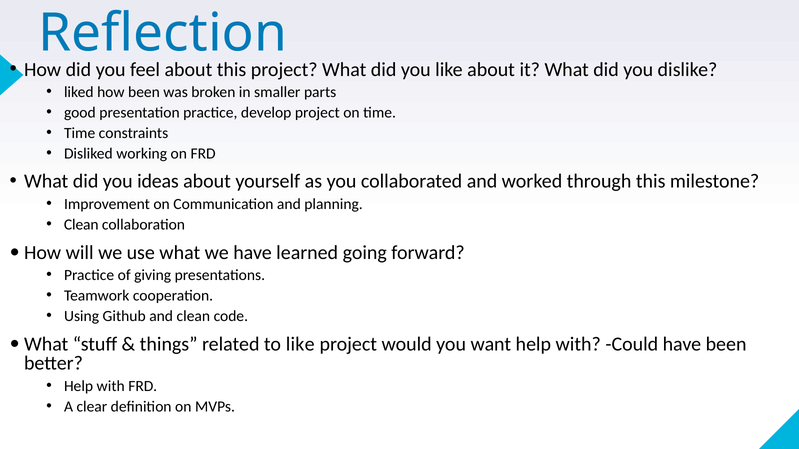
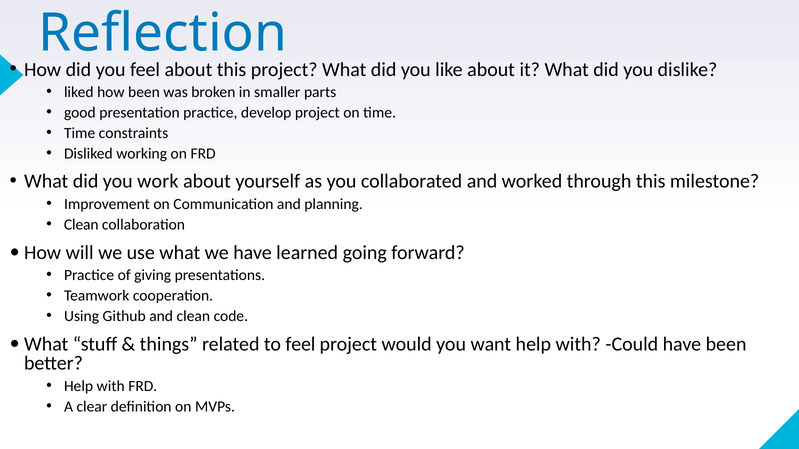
ideas: ideas -> work (158, 182)
to like: like -> feel (300, 344)
